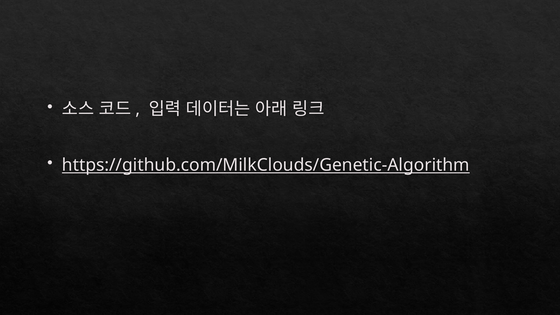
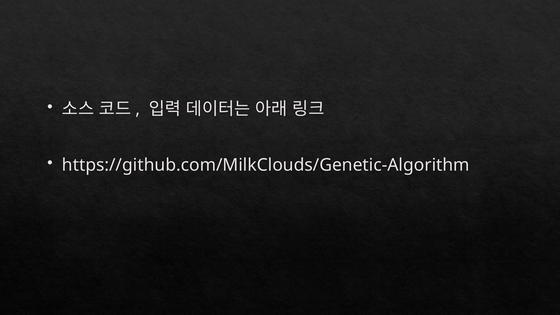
https://github.com/MilkClouds/Genetic-Algorithm underline: present -> none (266, 165)
